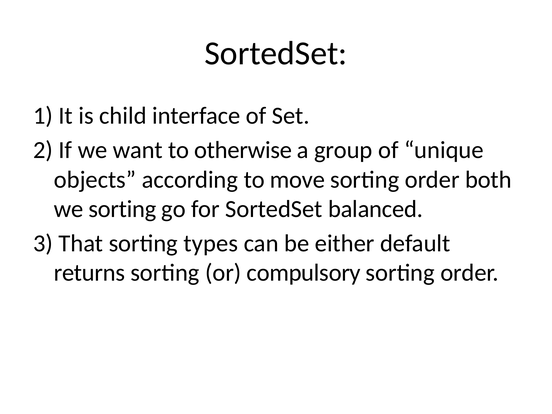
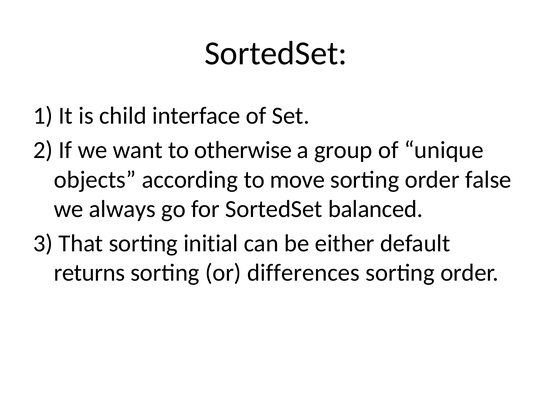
both: both -> false (488, 180)
we sorting: sorting -> always (122, 209)
types: types -> initial (211, 243)
compulsory: compulsory -> differences (303, 273)
